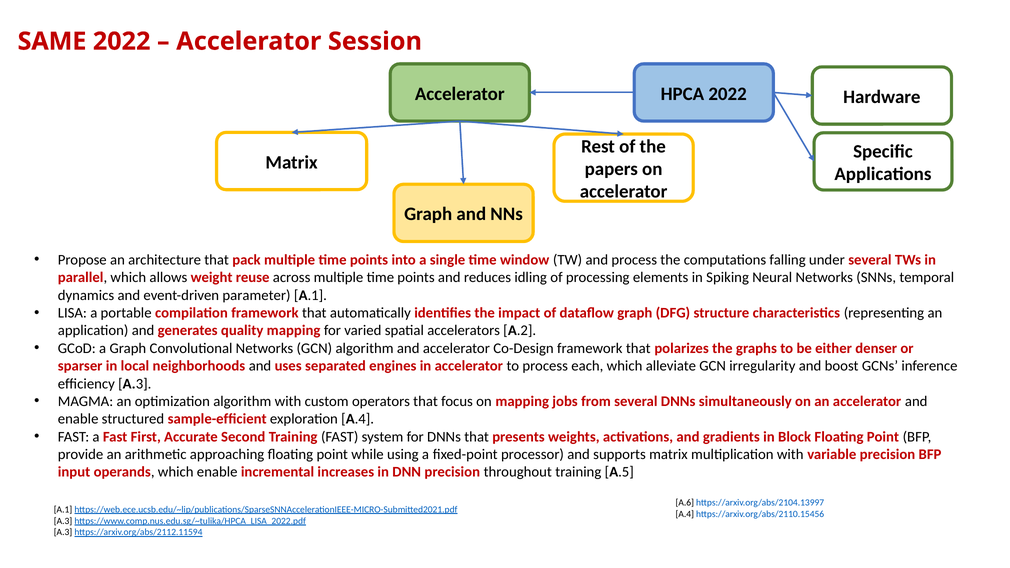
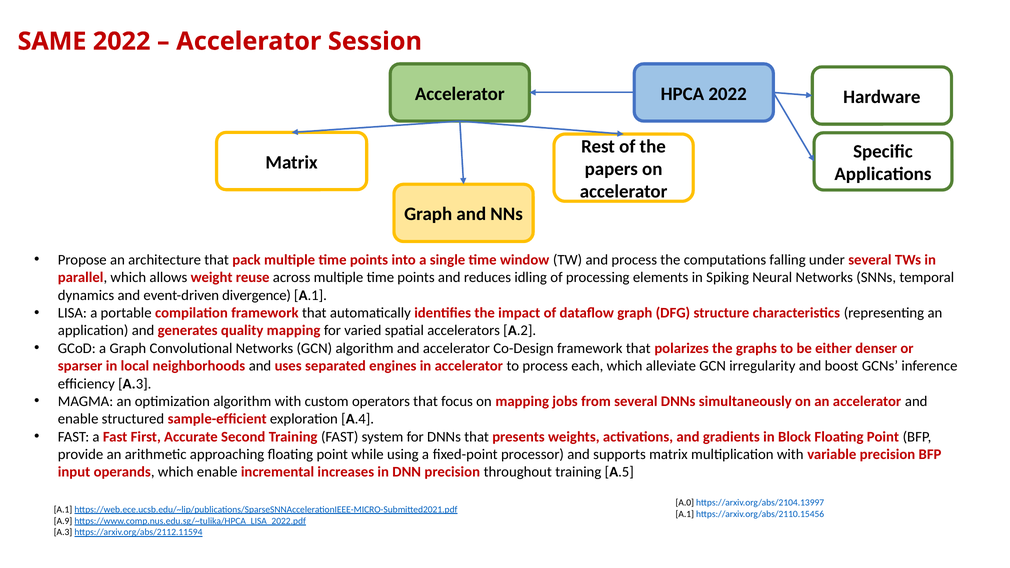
parameter: parameter -> divergence (257, 295)
A.6: A.6 -> A.0 (685, 503)
A.4: A.4 -> A.1 (685, 514)
A.3: A.3 -> A.9 (63, 521)
